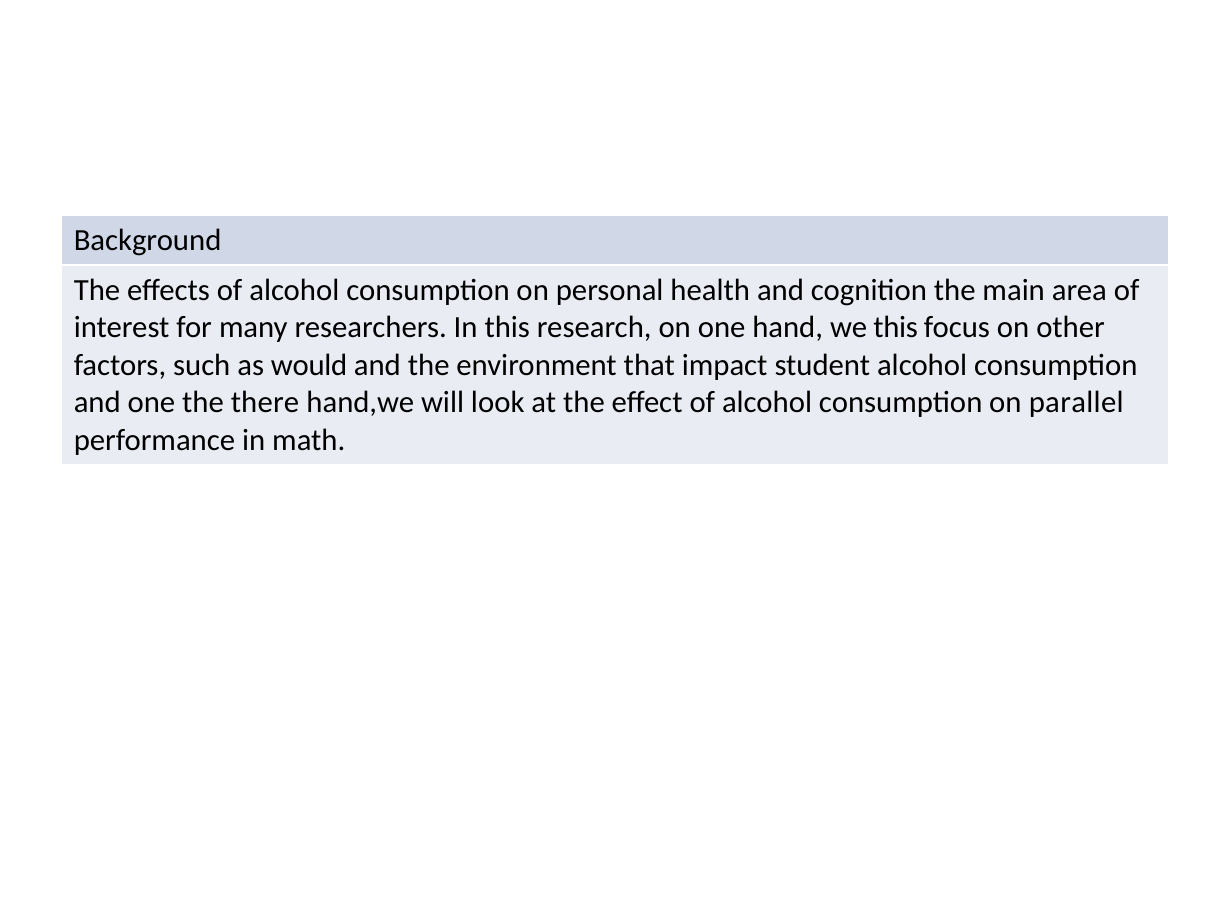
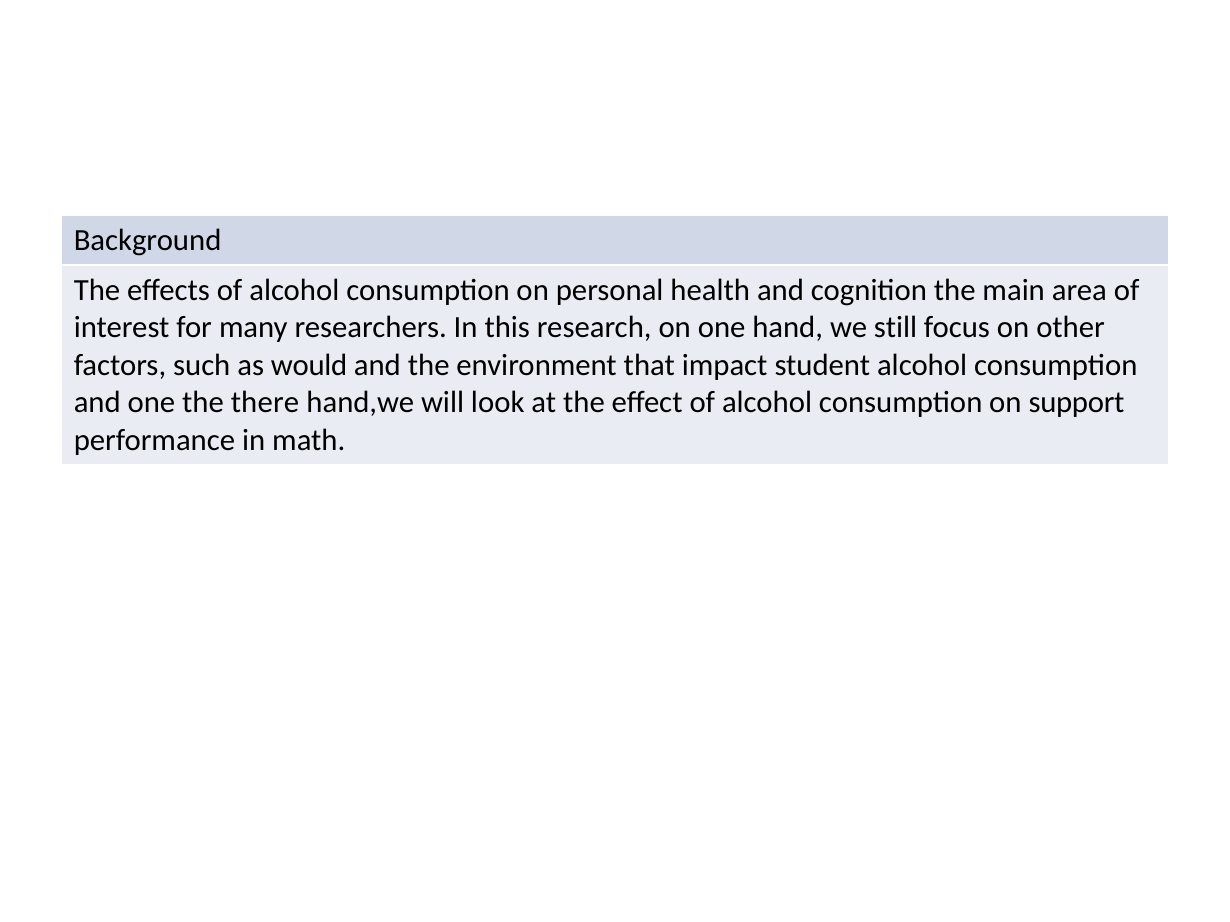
we this: this -> still (895, 328)
parallel: parallel -> support (1076, 403)
